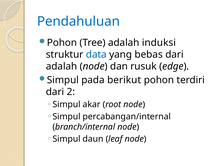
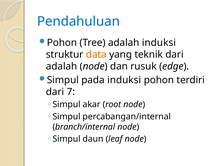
data colour: blue -> orange (96, 55)
bebas: bebas -> teknik (149, 55)
pada berikut: berikut -> induksi (124, 80)
2: 2 -> 7 (71, 92)
